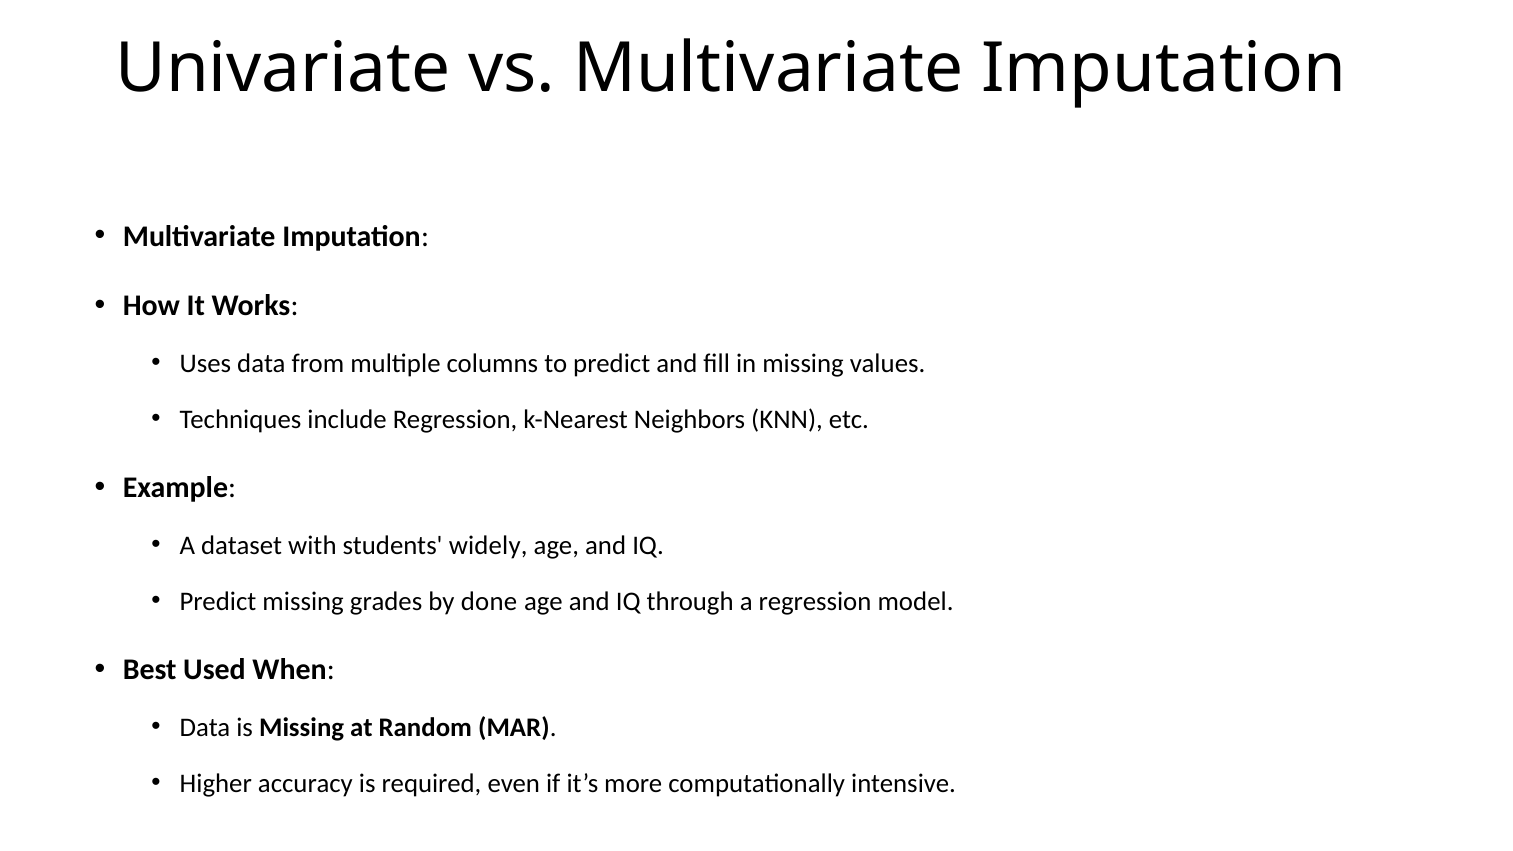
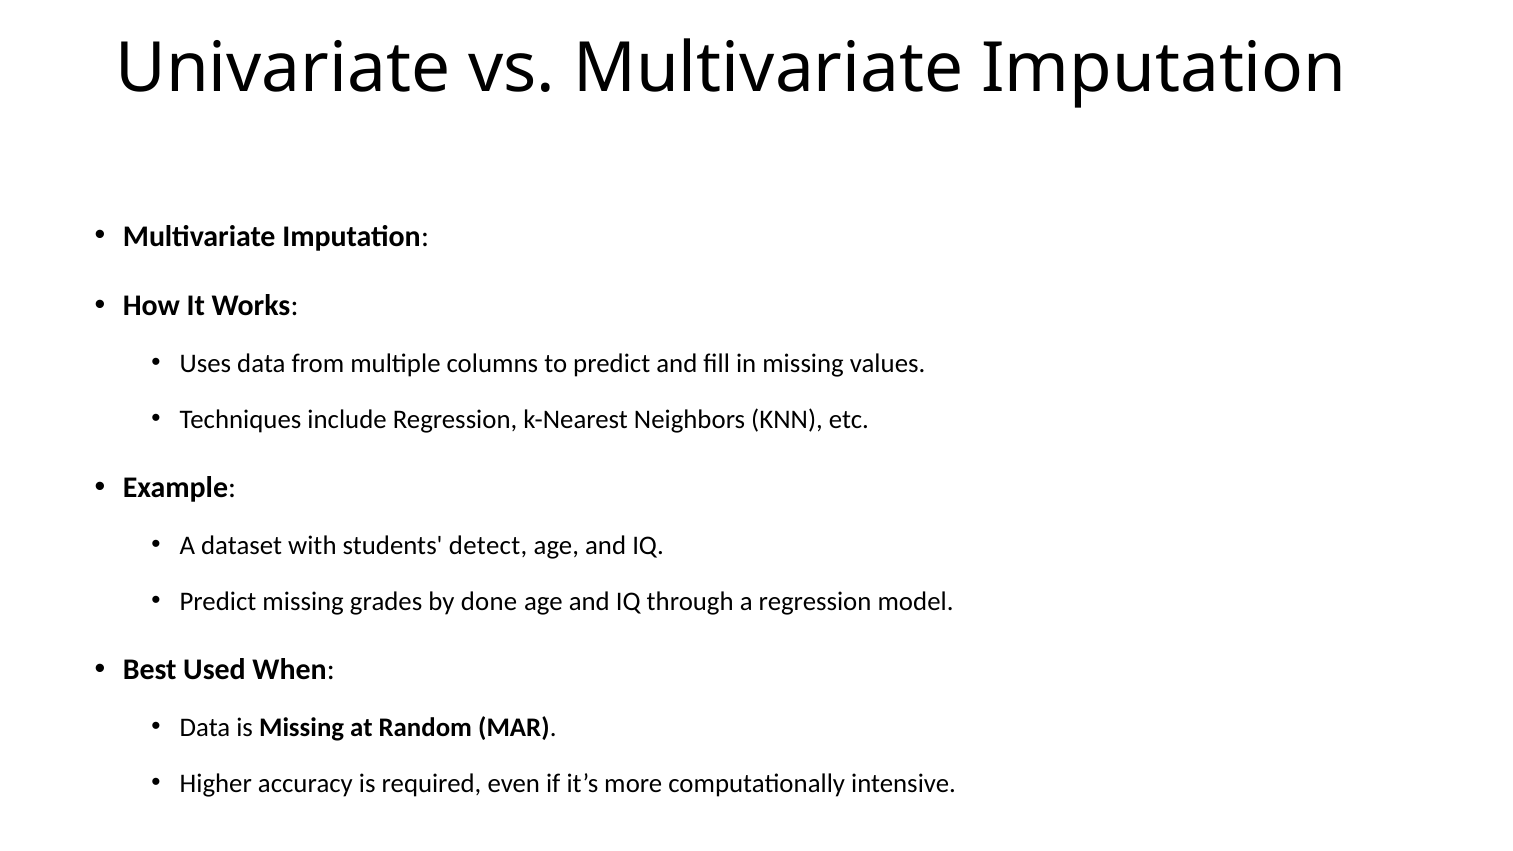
widely: widely -> detect (488, 545)
